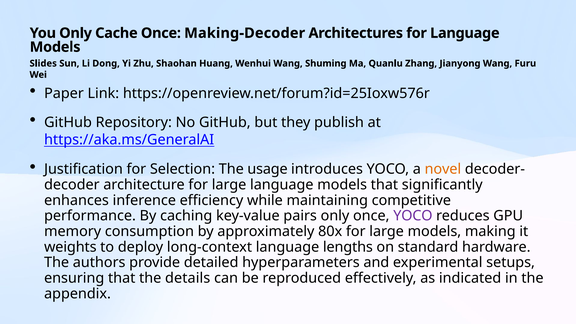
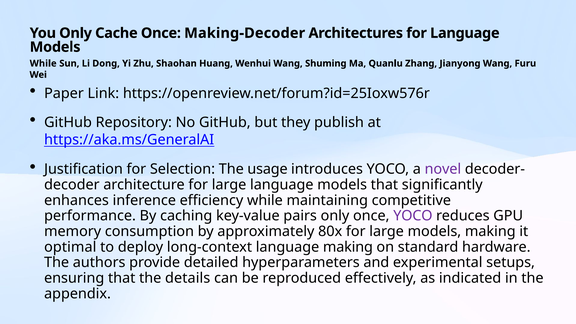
Slides: Slides -> While (43, 63)
novel colour: orange -> purple (443, 169)
weights: weights -> optimal (70, 247)
language lengths: lengths -> making (348, 247)
